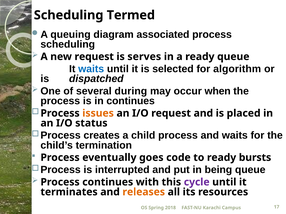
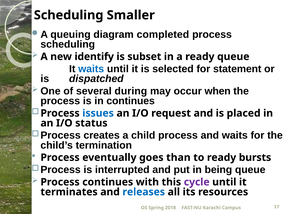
Termed: Termed -> Smaller (131, 15)
associated: associated -> completed (163, 35)
new request: request -> identify (94, 57)
serves: serves -> subset (144, 57)
algorithm: algorithm -> statement (237, 69)
issues colour: orange -> blue (98, 113)
code: code -> than (178, 158)
releases colour: orange -> blue (144, 192)
